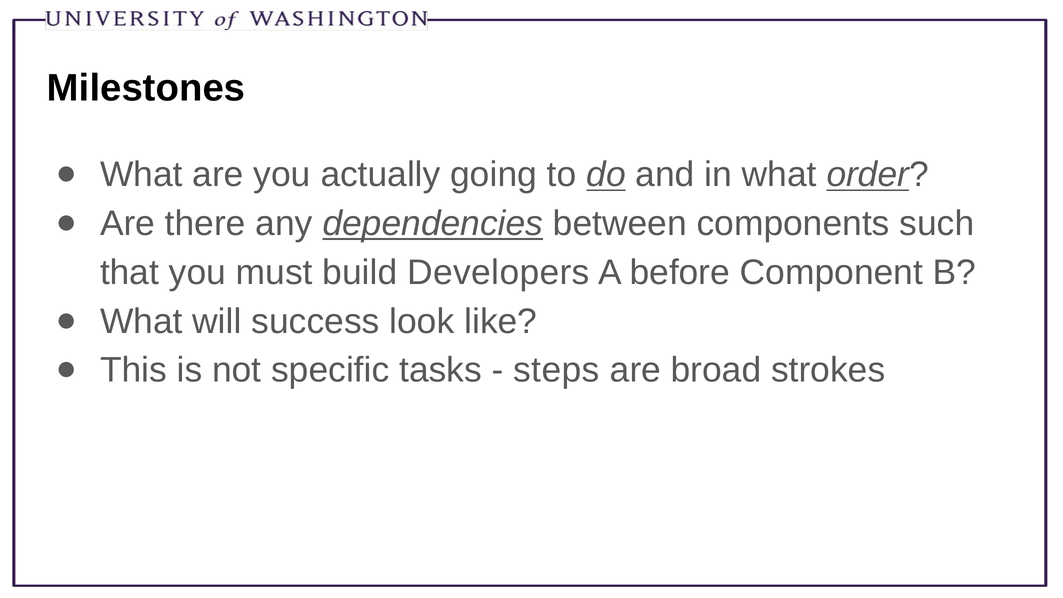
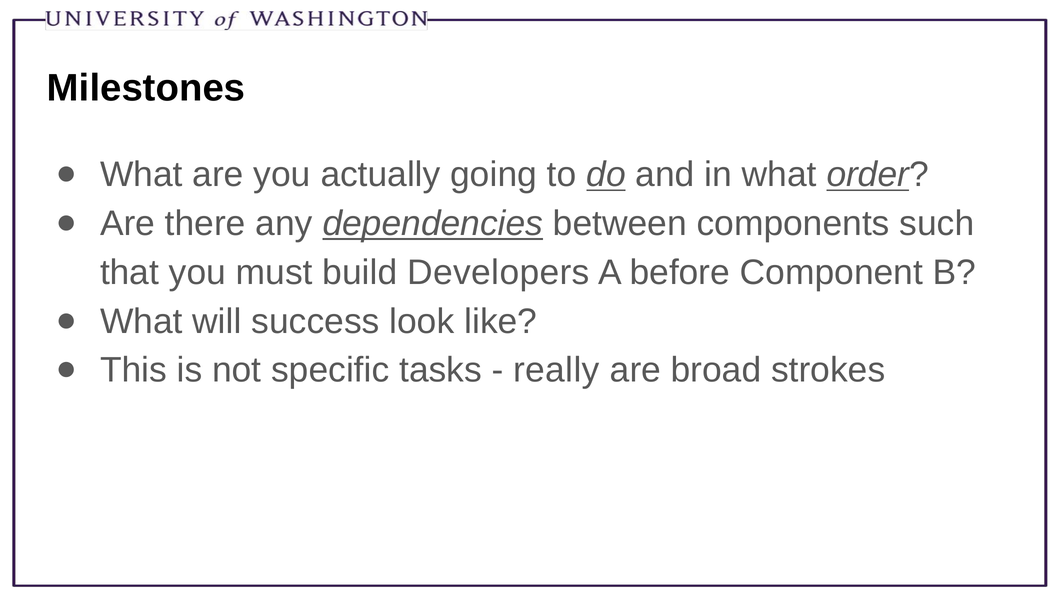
steps: steps -> really (556, 370)
